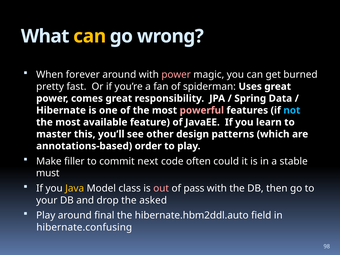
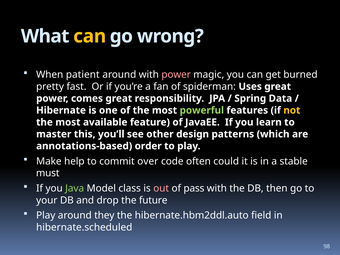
forever: forever -> patient (83, 75)
powerful colour: pink -> light green (202, 110)
not colour: light blue -> yellow (292, 110)
filler: filler -> help (74, 161)
next: next -> over (148, 161)
Java colour: yellow -> light green (75, 188)
asked: asked -> future (153, 200)
final: final -> they (104, 215)
hibernate.confusing: hibernate.confusing -> hibernate.scheduled (84, 227)
